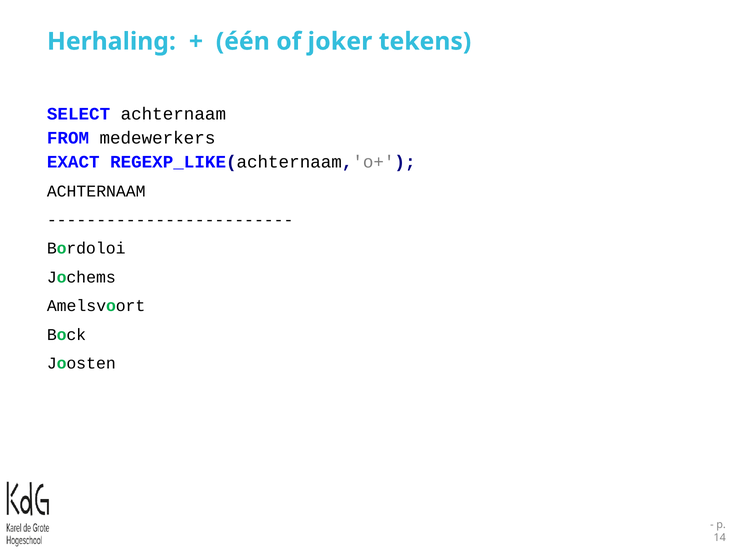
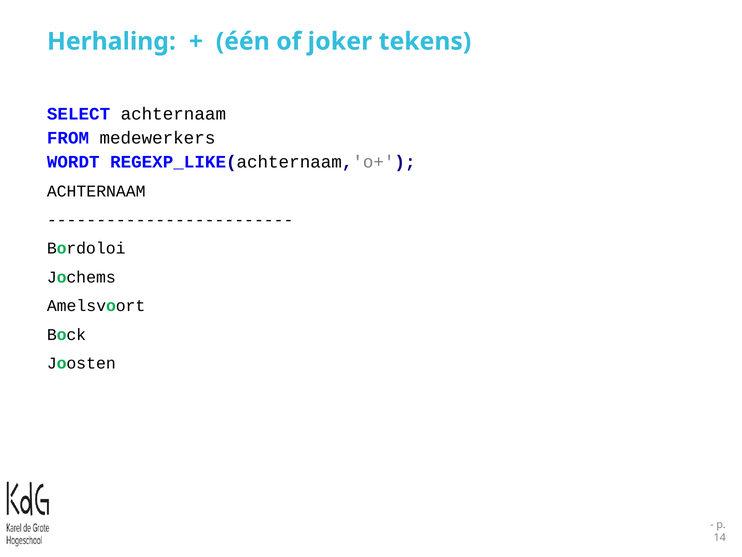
EXACT: EXACT -> WORDT (73, 162)
